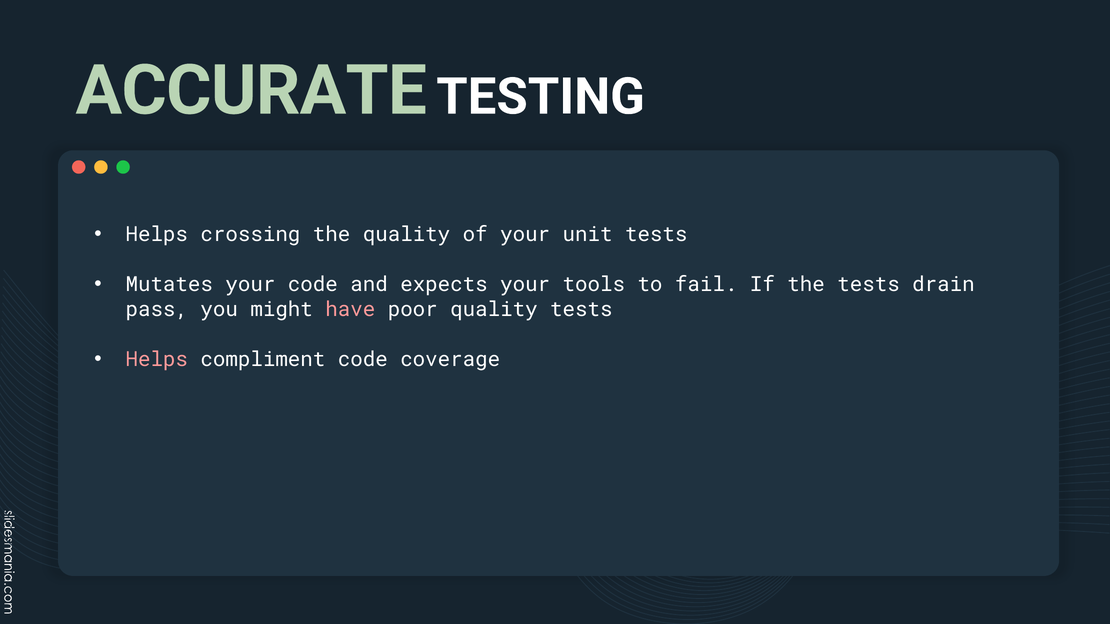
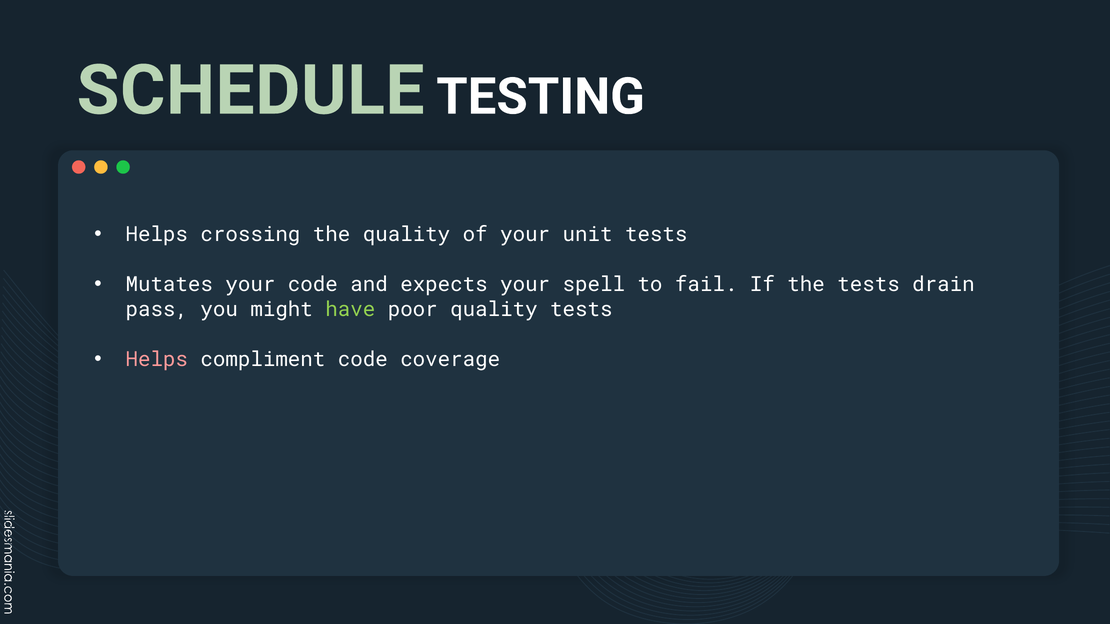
ACCURATE: ACCURATE -> SCHEDULE (251, 91)
tools: tools -> spell (594, 285)
have colour: pink -> light green (350, 310)
